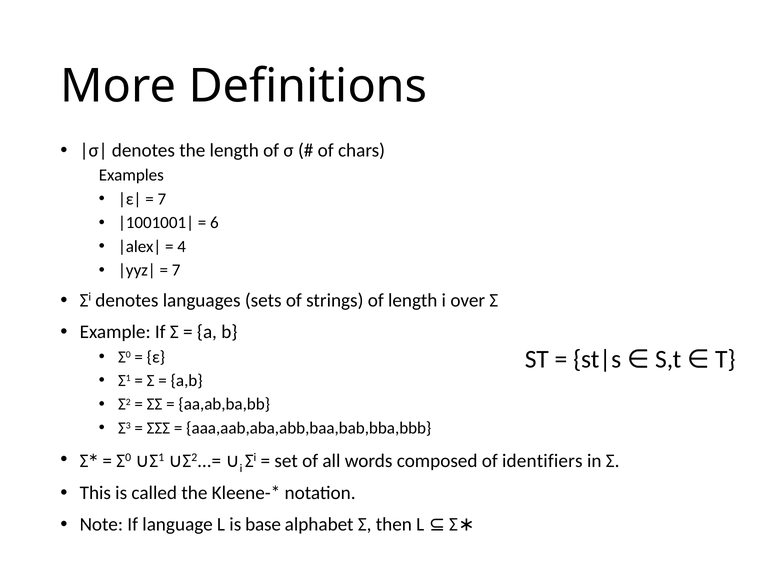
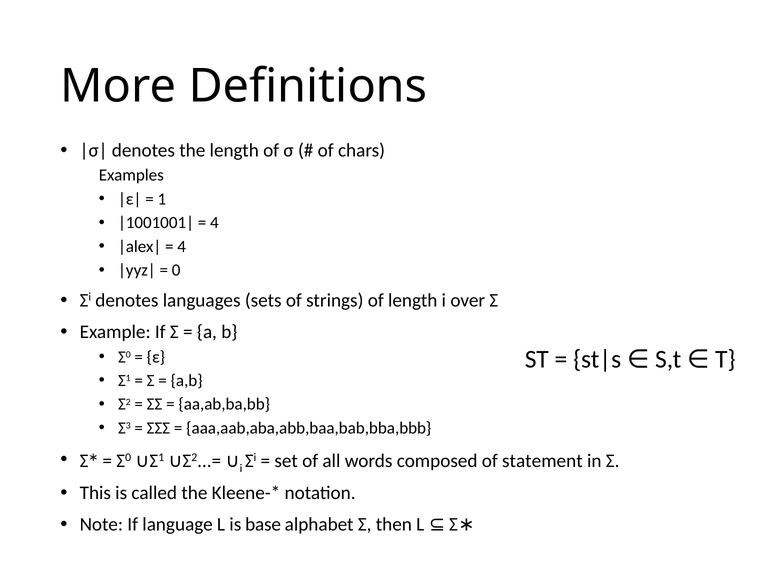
7: 7 -> 1 (162, 199)
6: 6 -> 4 (214, 223)
7: 7 -> 0 (176, 270)
identifiers: identifiers -> statement (542, 461)
